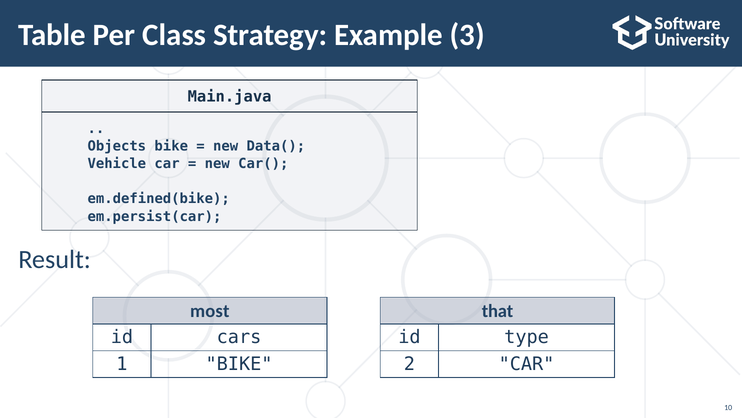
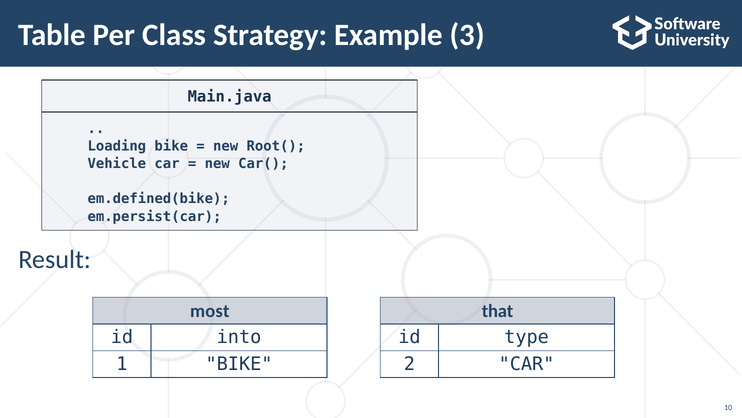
Objects: Objects -> Loading (117, 146)
Data(: Data( -> Root( (276, 146)
cars: cars -> into (239, 337)
